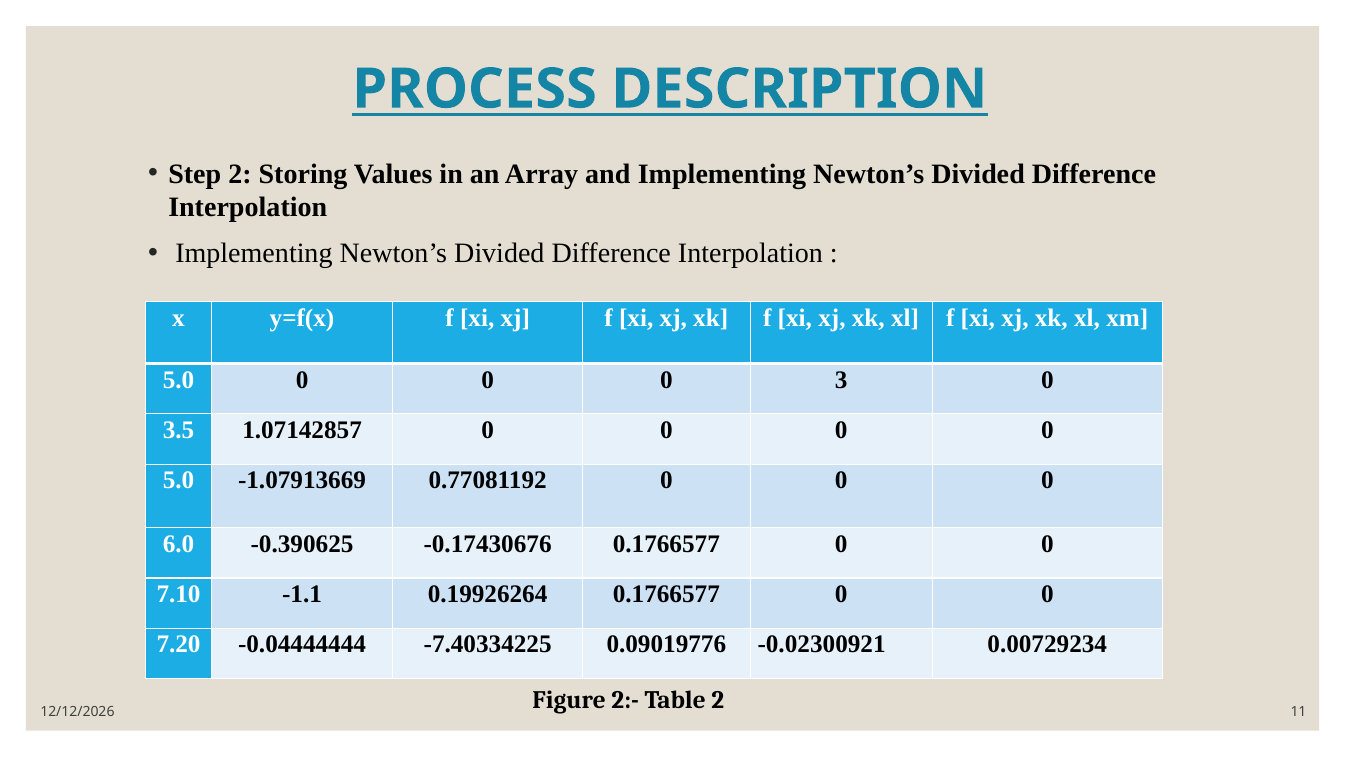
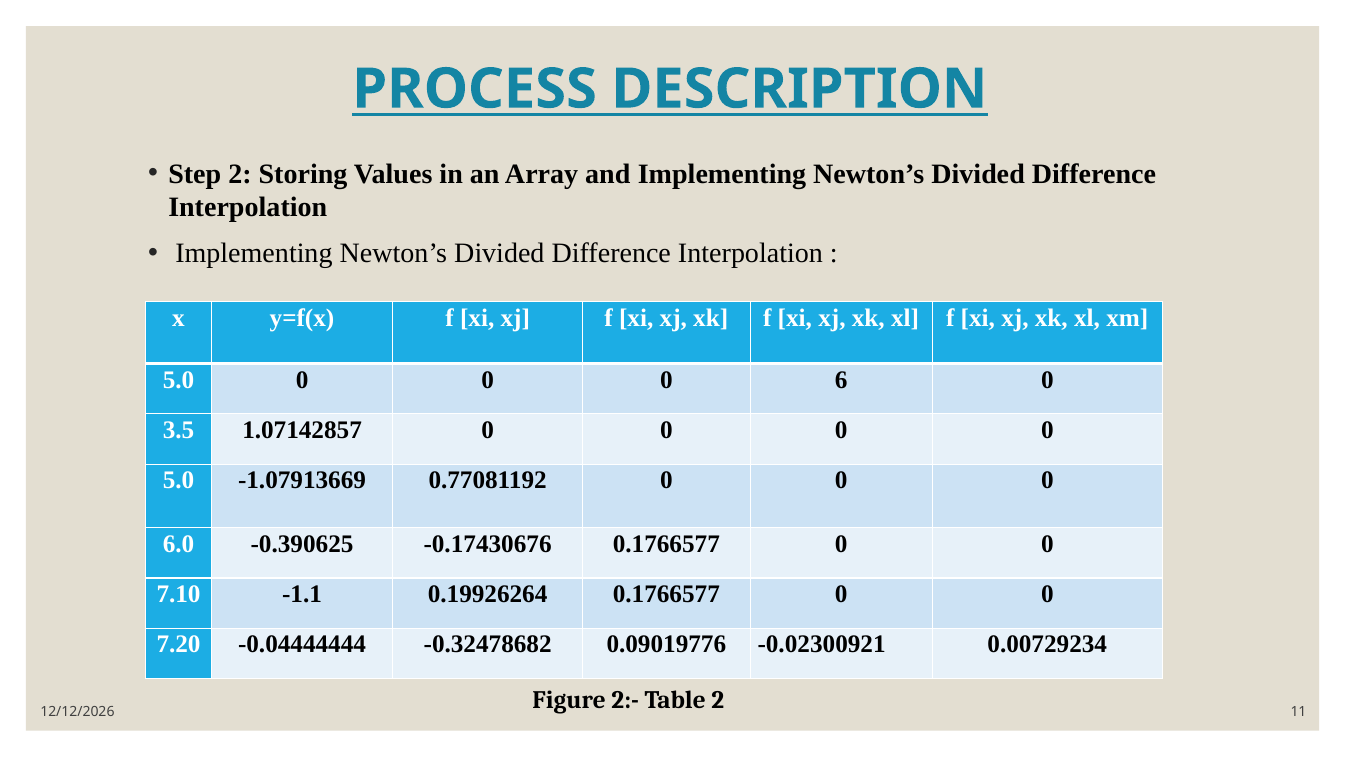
3: 3 -> 6 (841, 380)
-7.40334225: -7.40334225 -> -0.32478682 (488, 644)
